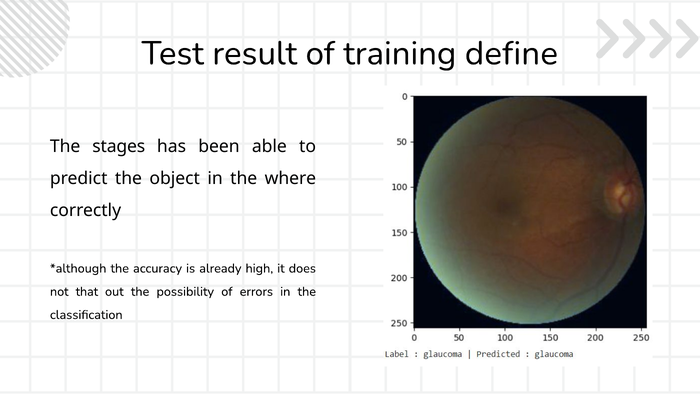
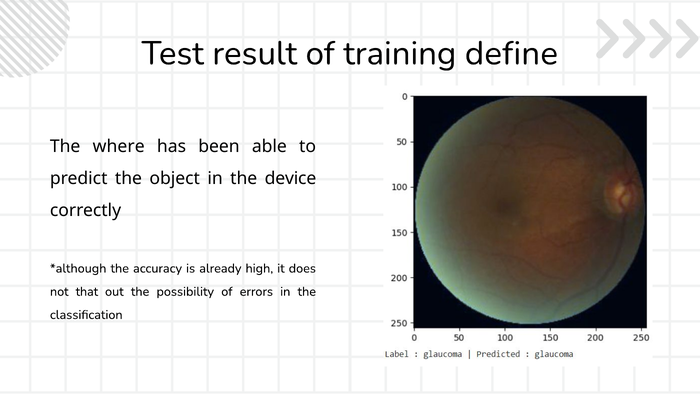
stages: stages -> where (119, 146)
where: where -> device (290, 178)
